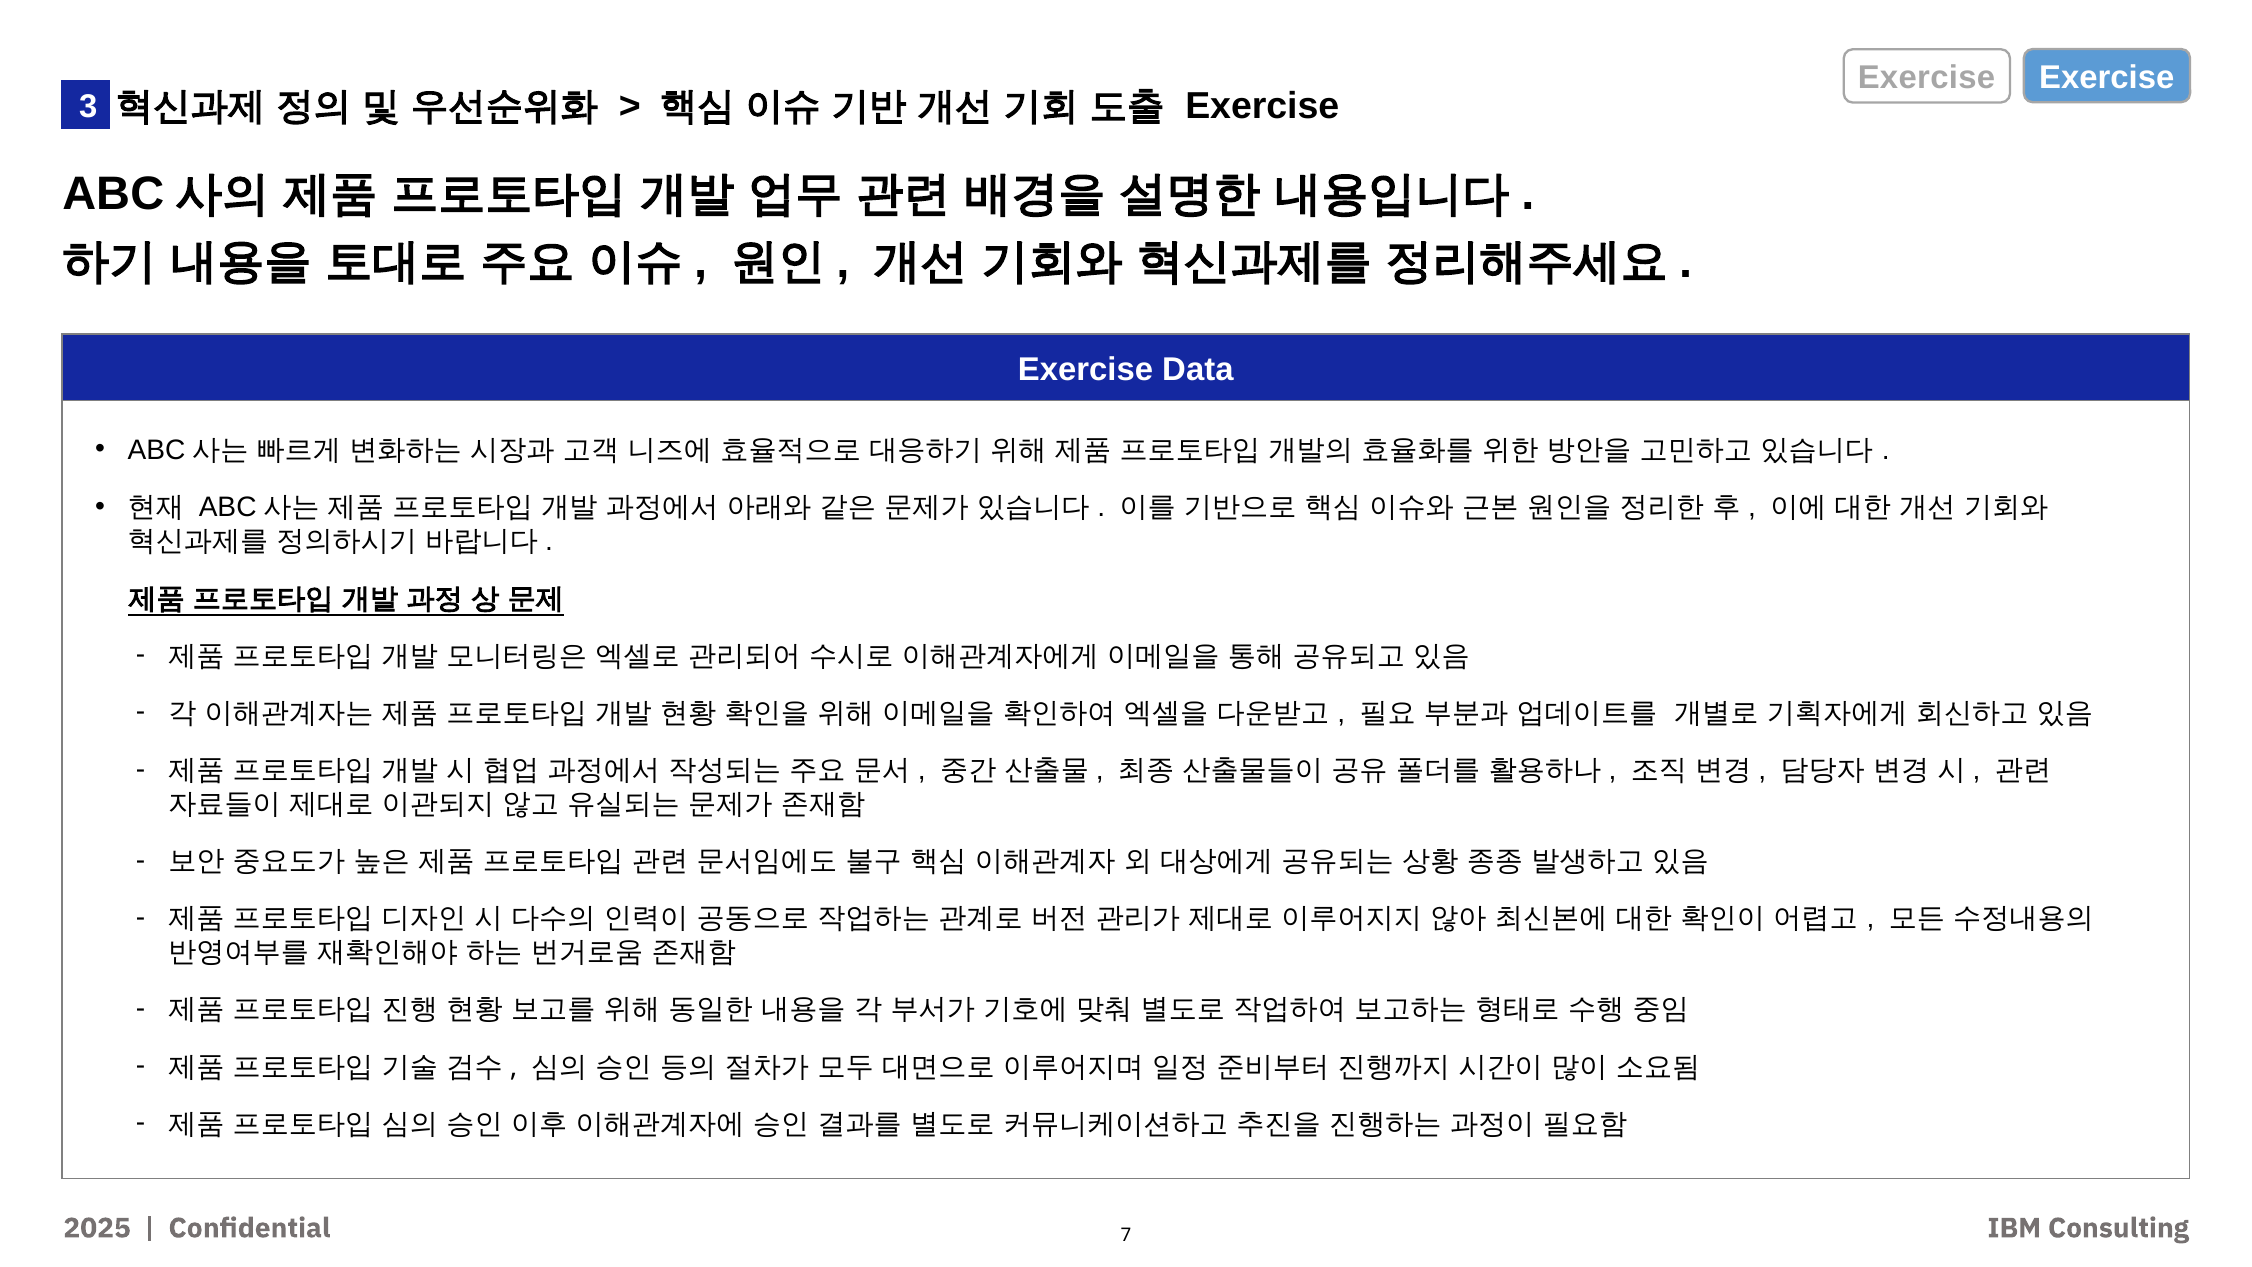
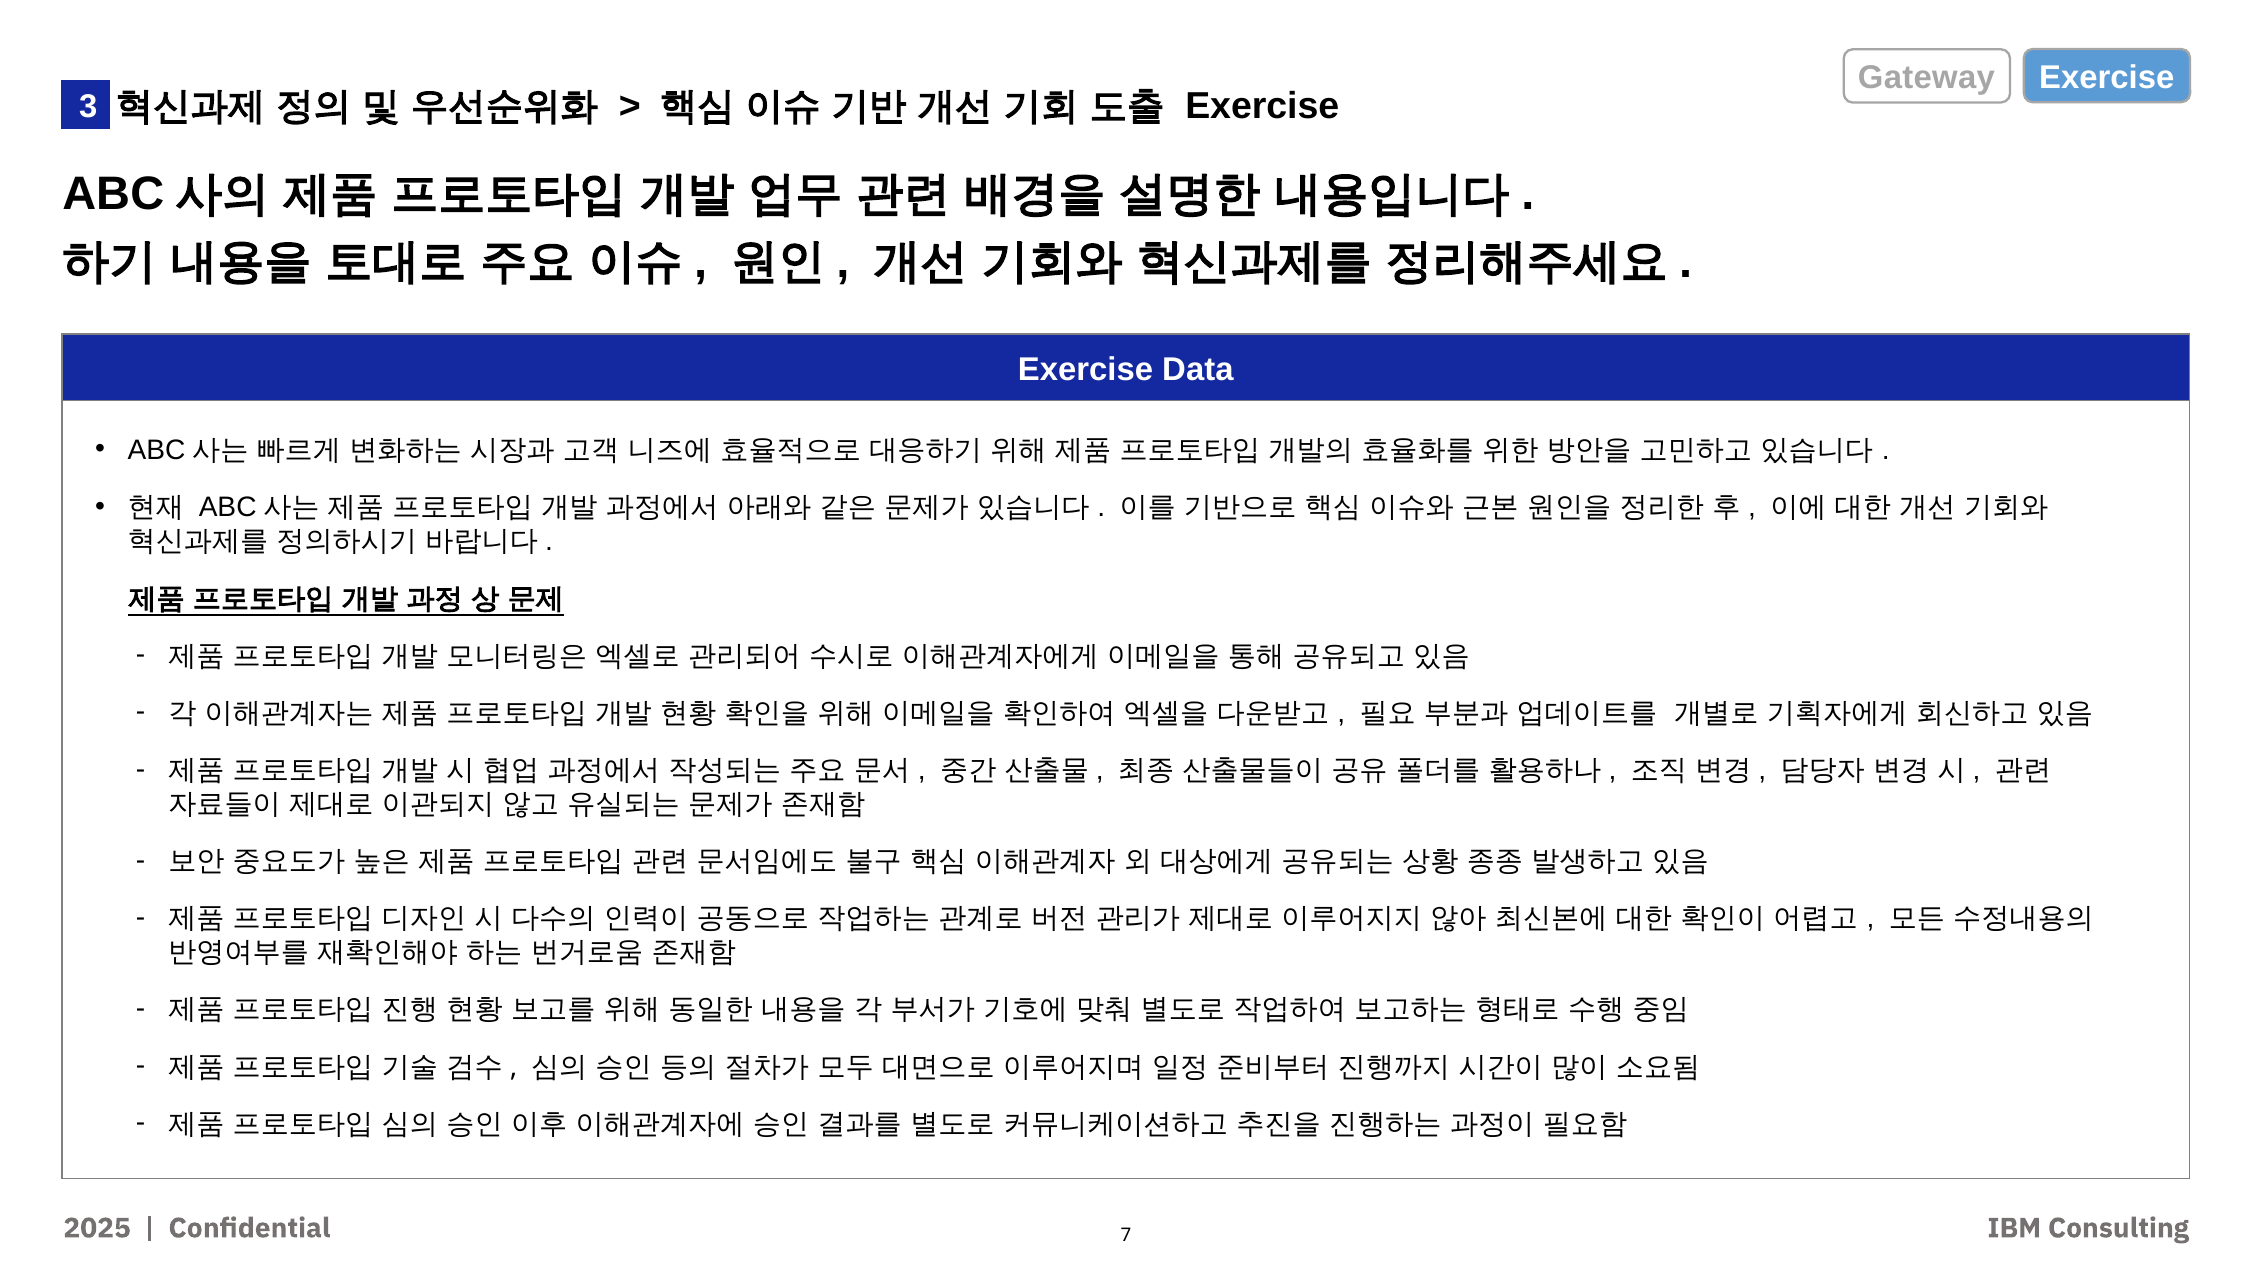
Exercise: Exercise -> Gateway (1926, 78)
